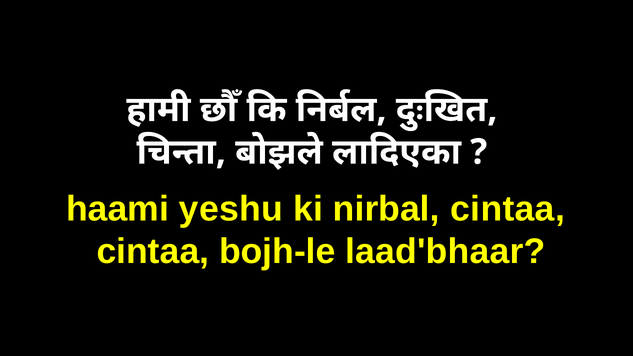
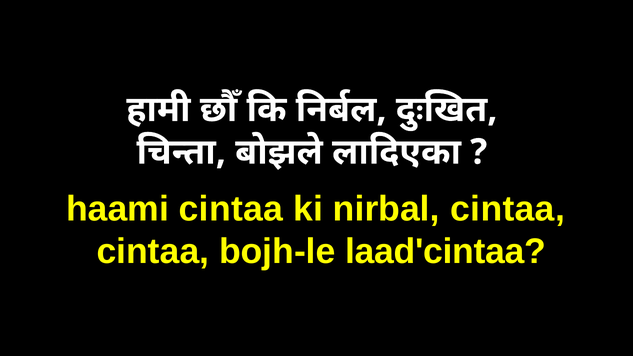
haami yeshu: yeshu -> cintaa (231, 209)
laad'bhaar: laad'bhaar -> laad'cintaa (446, 252)
